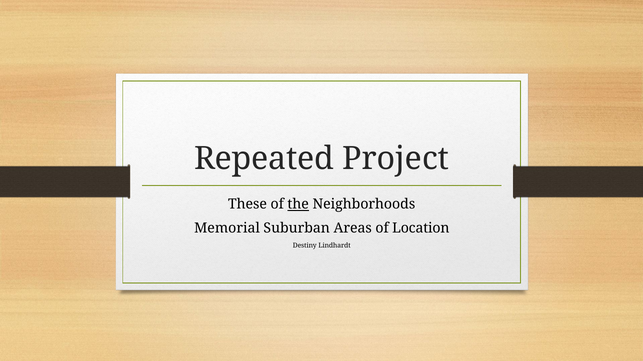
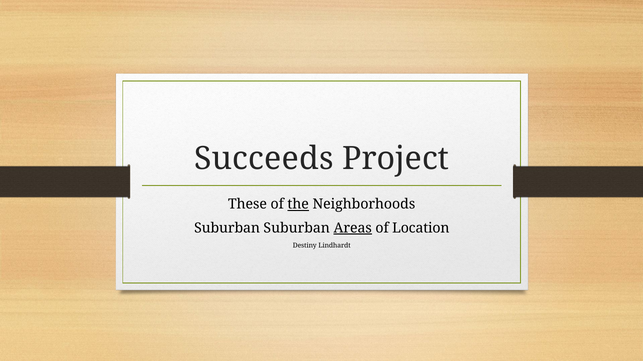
Repeated: Repeated -> Succeeds (264, 159)
Memorial: Memorial -> Suburban (227, 228)
Areas underline: none -> present (353, 228)
